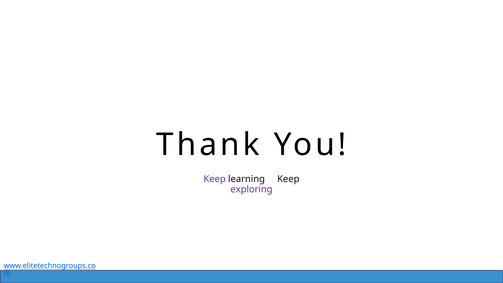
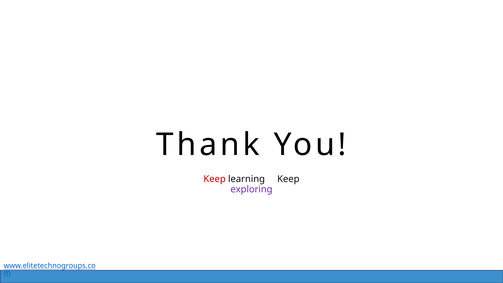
Keep colour: purple -> red (215, 179)
